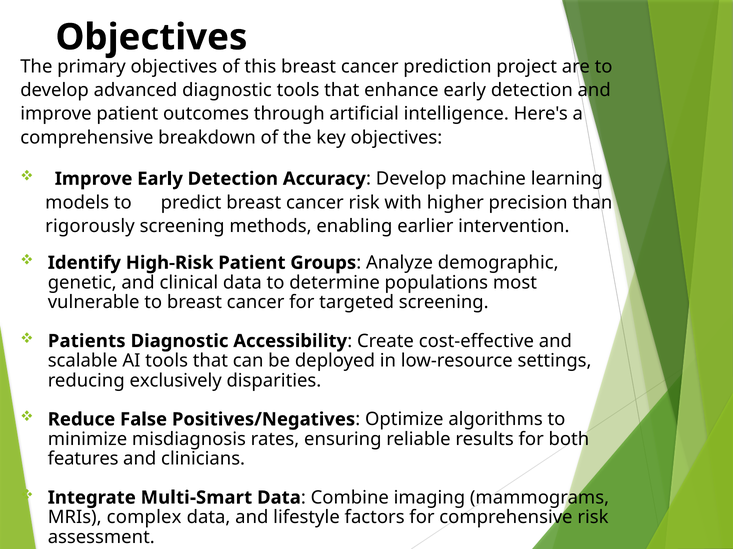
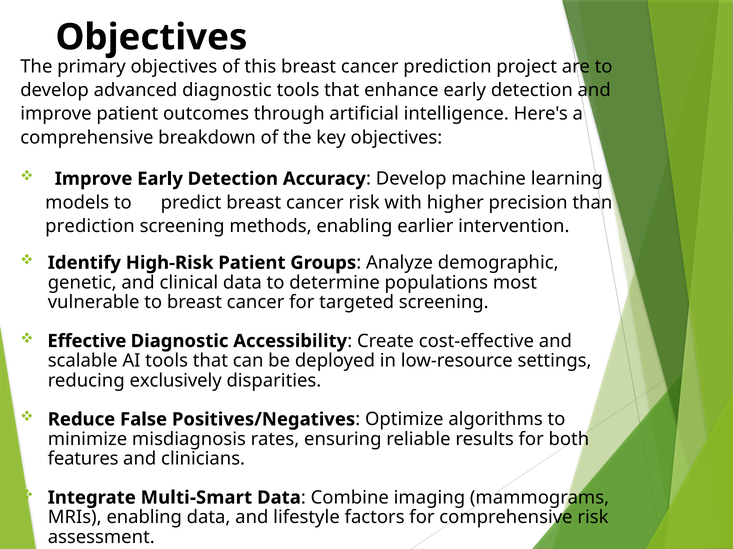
rigorously: rigorously -> prediction (90, 226)
Patients: Patients -> Effective (87, 341)
MRIs complex: complex -> enabling (144, 518)
